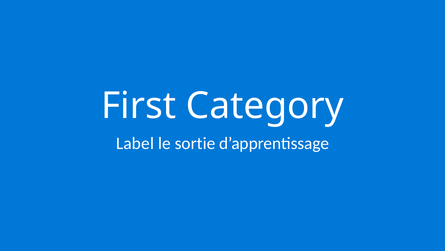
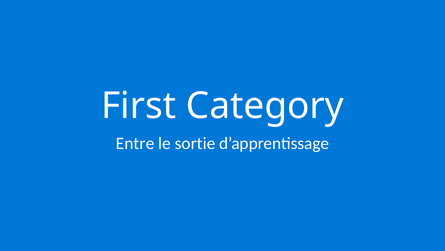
Label: Label -> Entre (135, 143)
